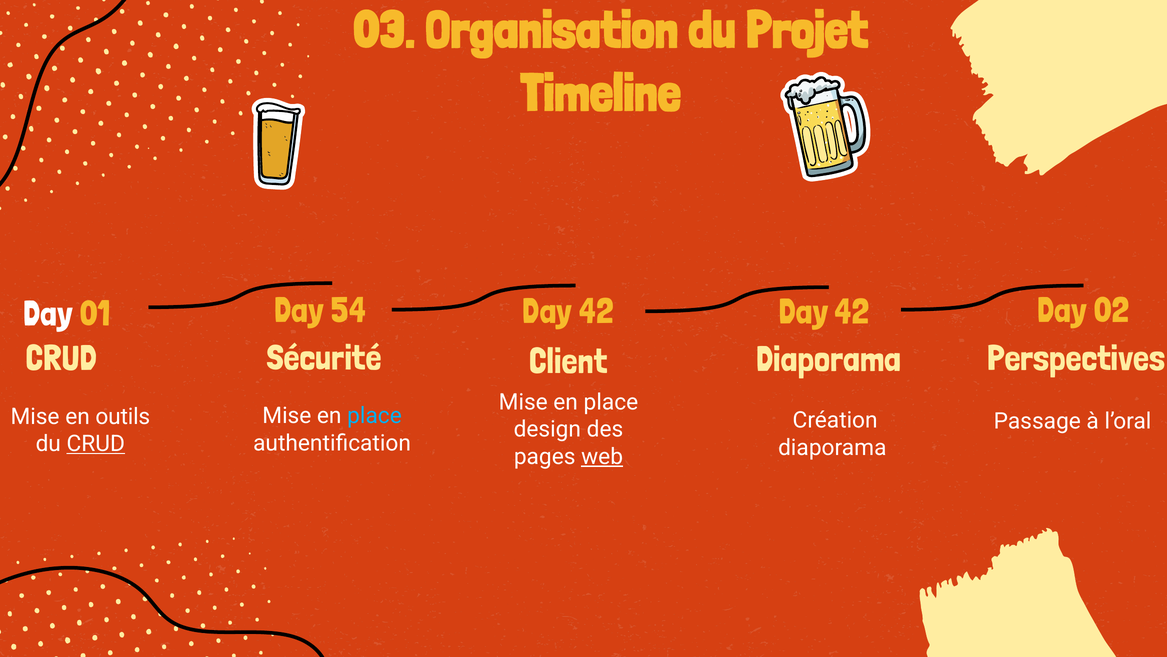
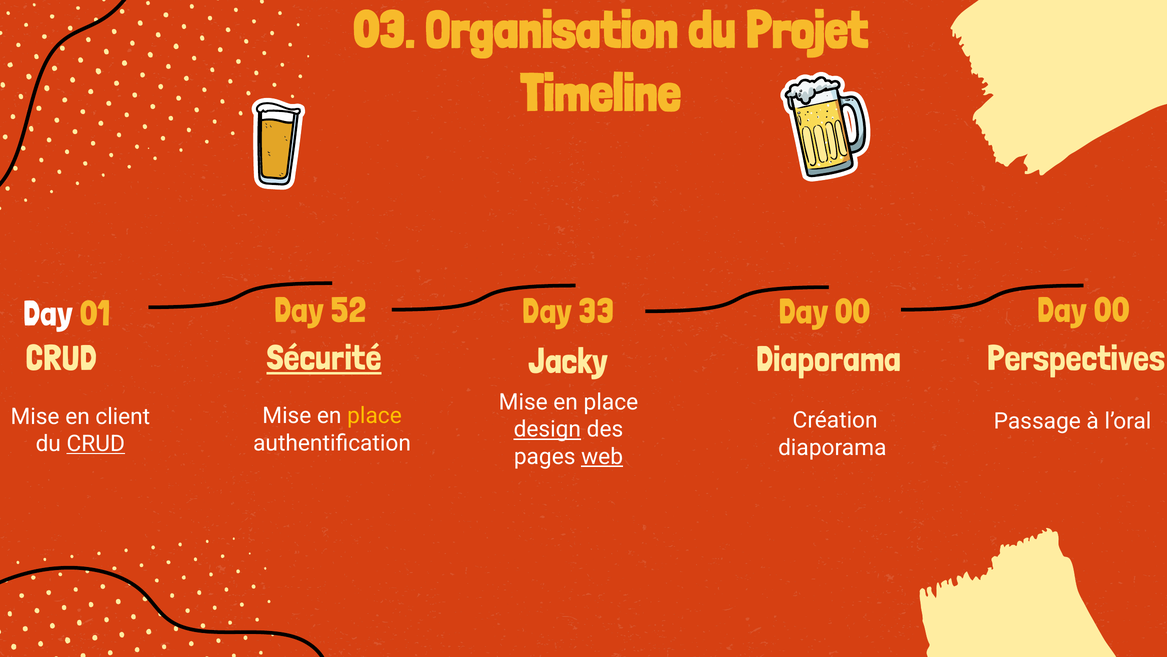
54: 54 -> 52 (349, 310)
42: 42 -> 33 (597, 311)
02: 02 -> 00 (1112, 310)
42: 42 -> 00 (853, 312)
Sécurité underline: none -> present (324, 358)
Client: Client -> Jacky (569, 361)
place colour: light blue -> yellow (375, 415)
outils: outils -> client (123, 416)
design underline: none -> present (547, 429)
